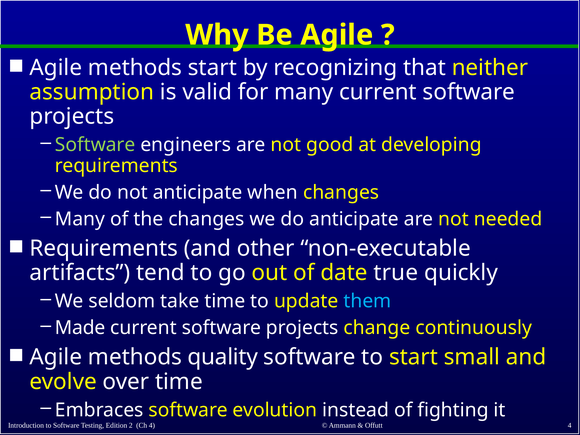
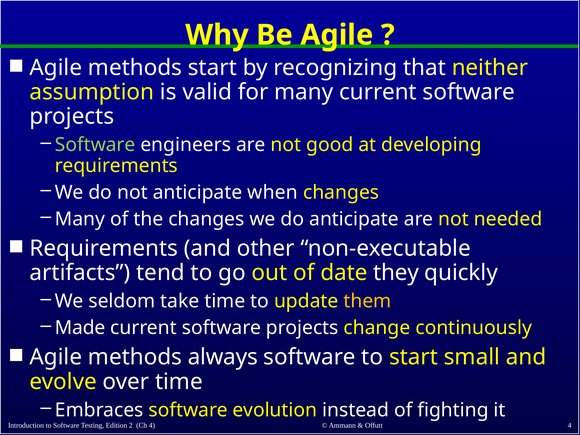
true: true -> they (396, 273)
them colour: light blue -> yellow (367, 301)
quality: quality -> always (223, 357)
